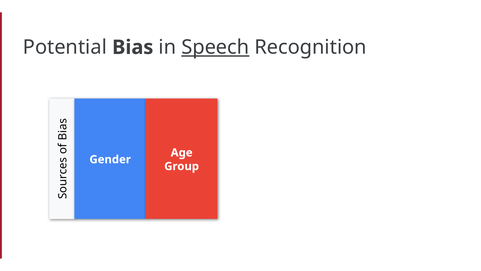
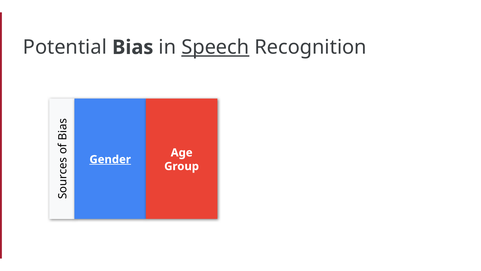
Gender underline: none -> present (110, 159)
